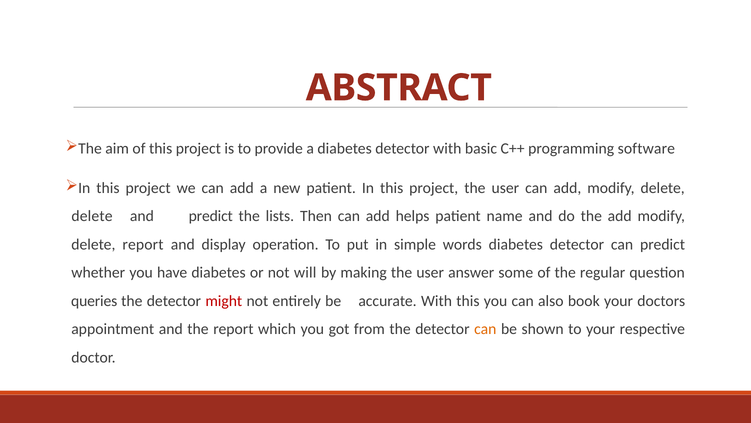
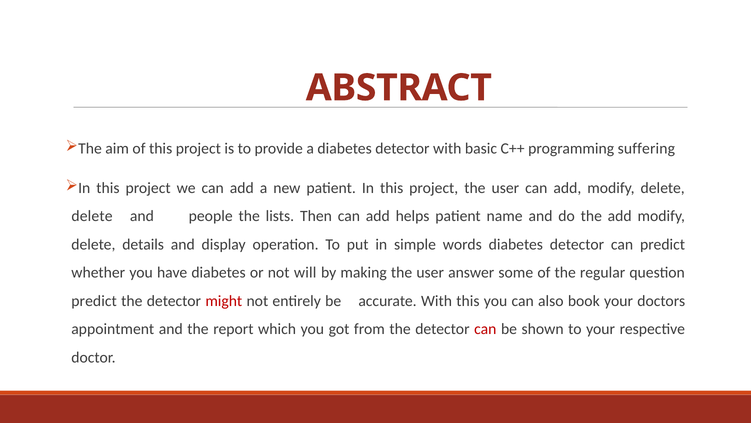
software: software -> suffering (646, 149)
and predict: predict -> people (211, 216)
delete report: report -> details (143, 244)
queries: queries -> predict (94, 300)
can colour: orange -> red (485, 329)
